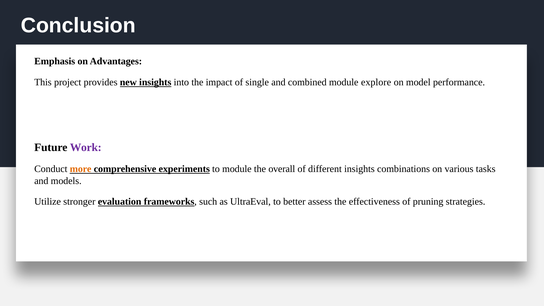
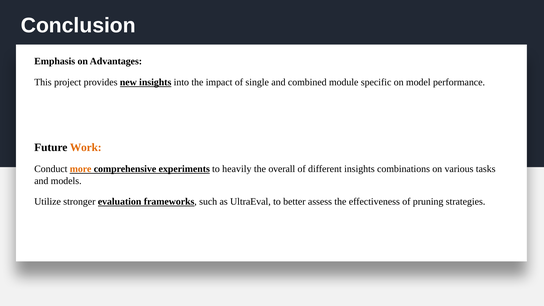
explore: explore -> specific (376, 82)
Work colour: purple -> orange (86, 147)
to module: module -> heavily (237, 169)
